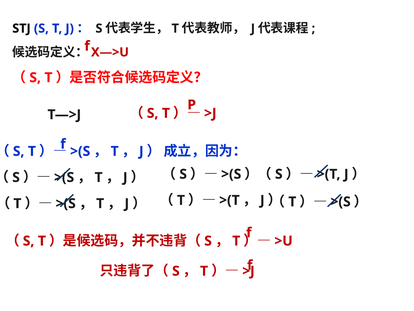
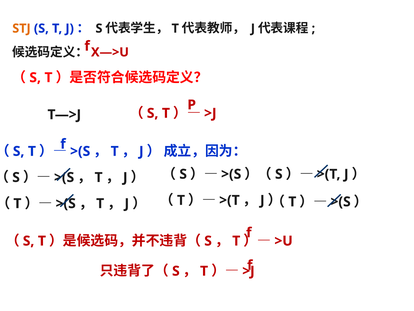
STJ colour: black -> orange (21, 28)
